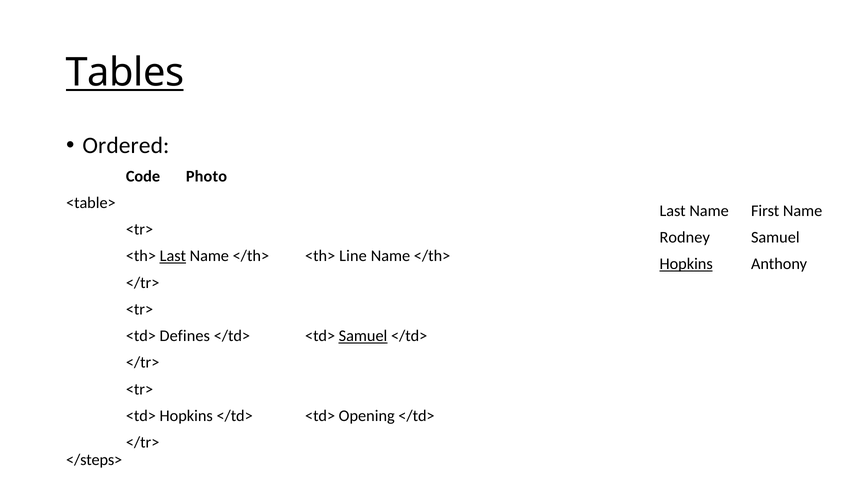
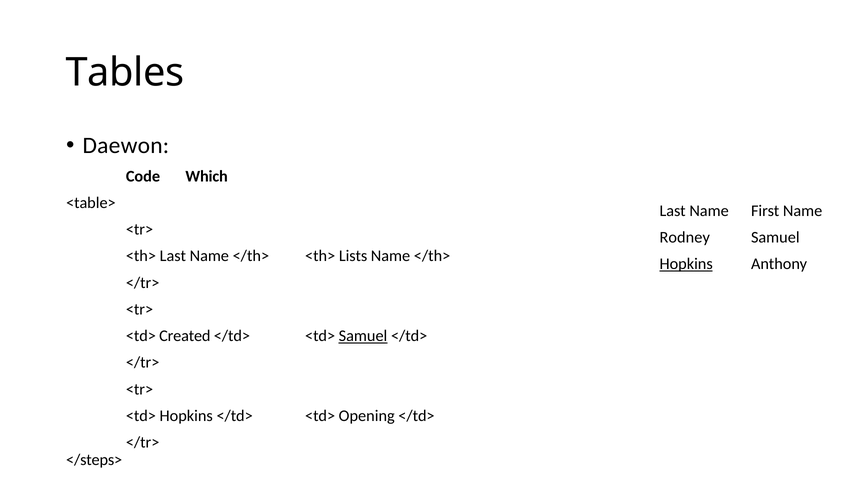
Tables underline: present -> none (125, 73)
Ordered: Ordered -> Daewon (126, 146)
Photo: Photo -> Which (207, 176)
Last underline: present -> none (173, 256)
Line: Line -> Lists (353, 256)
Defines: Defines -> Created (185, 336)
